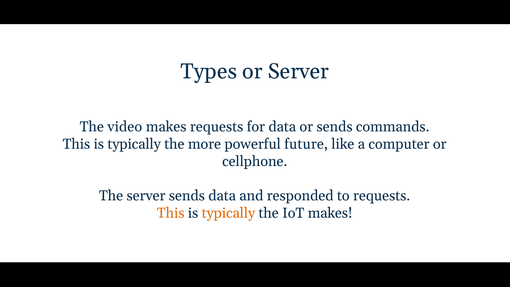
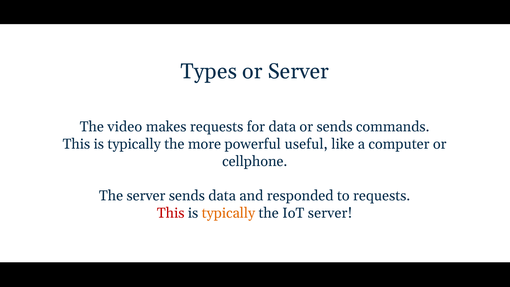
future: future -> useful (306, 144)
This colour: orange -> red (171, 213)
IoT makes: makes -> server (330, 213)
